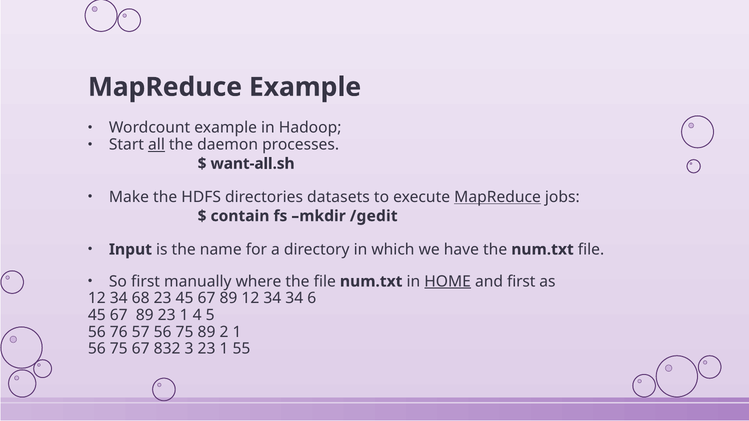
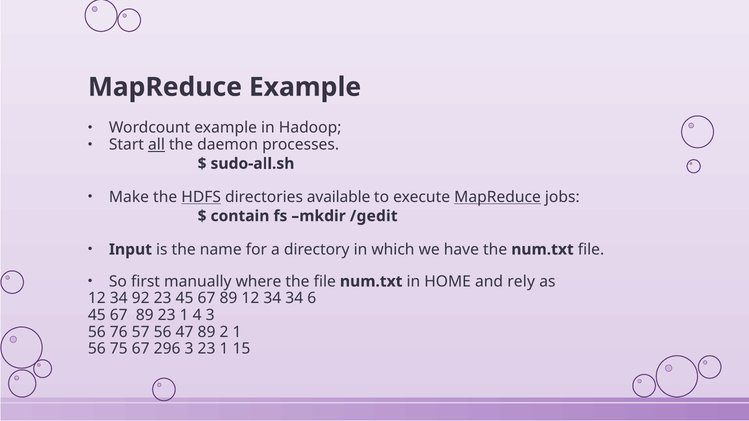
want-all.sh: want-all.sh -> sudo-all.sh (252, 164)
HDFS underline: none -> present (201, 197)
datasets: datasets -> available (339, 197)
HOME underline: present -> none (448, 282)
and first: first -> rely (521, 282)
68: 68 -> 92 (141, 298)
4 5: 5 -> 3 (210, 315)
57 56 75: 75 -> 47 (185, 332)
832: 832 -> 296 (167, 349)
55: 55 -> 15 (241, 349)
